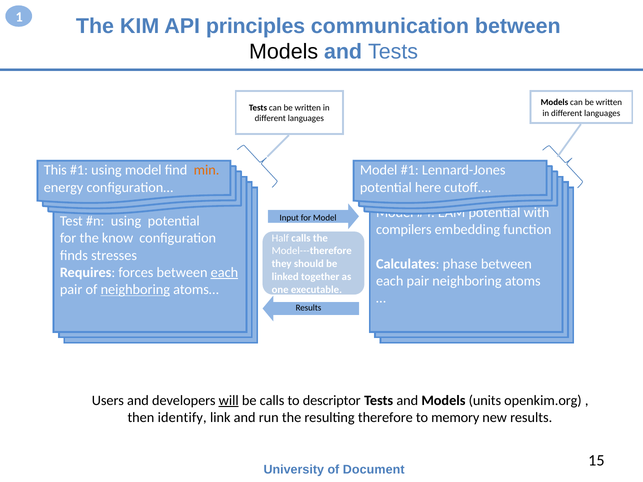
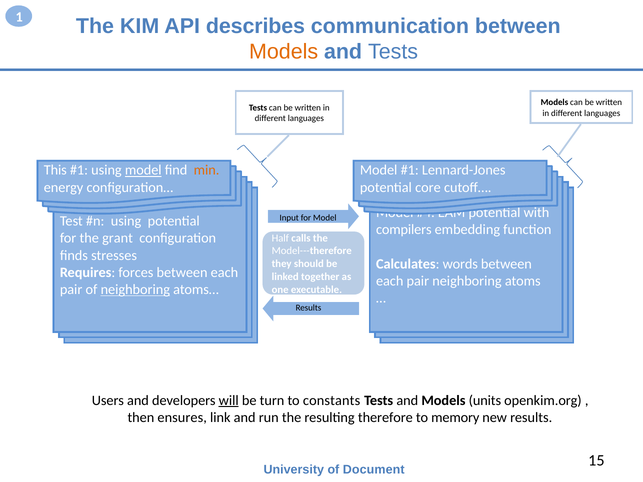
principles: principles -> describes (255, 26)
Models colour: black -> orange (284, 52)
model underline: none -> present (143, 170)
here: here -> core (428, 187)
know: know -> grant (118, 238)
phase: phase -> words (460, 264)
each underline: present -> none (224, 273)
be calls: calls -> turn (272, 401)
descriptor: descriptor -> constants (332, 401)
identify: identify -> ensures (182, 418)
